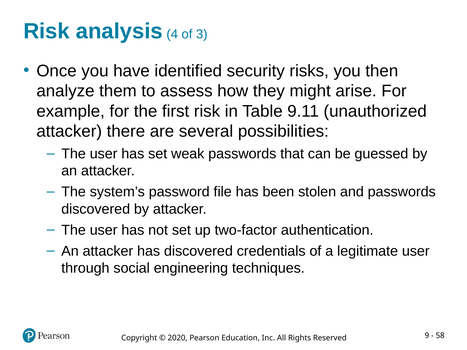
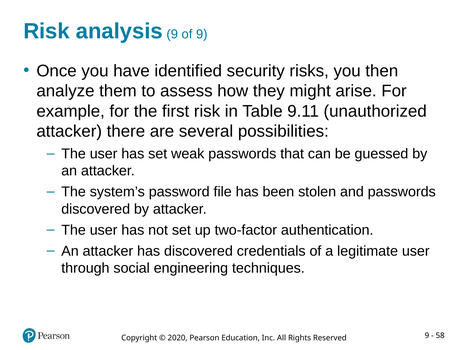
analysis 4: 4 -> 9 (172, 34)
of 3: 3 -> 9 (202, 34)
